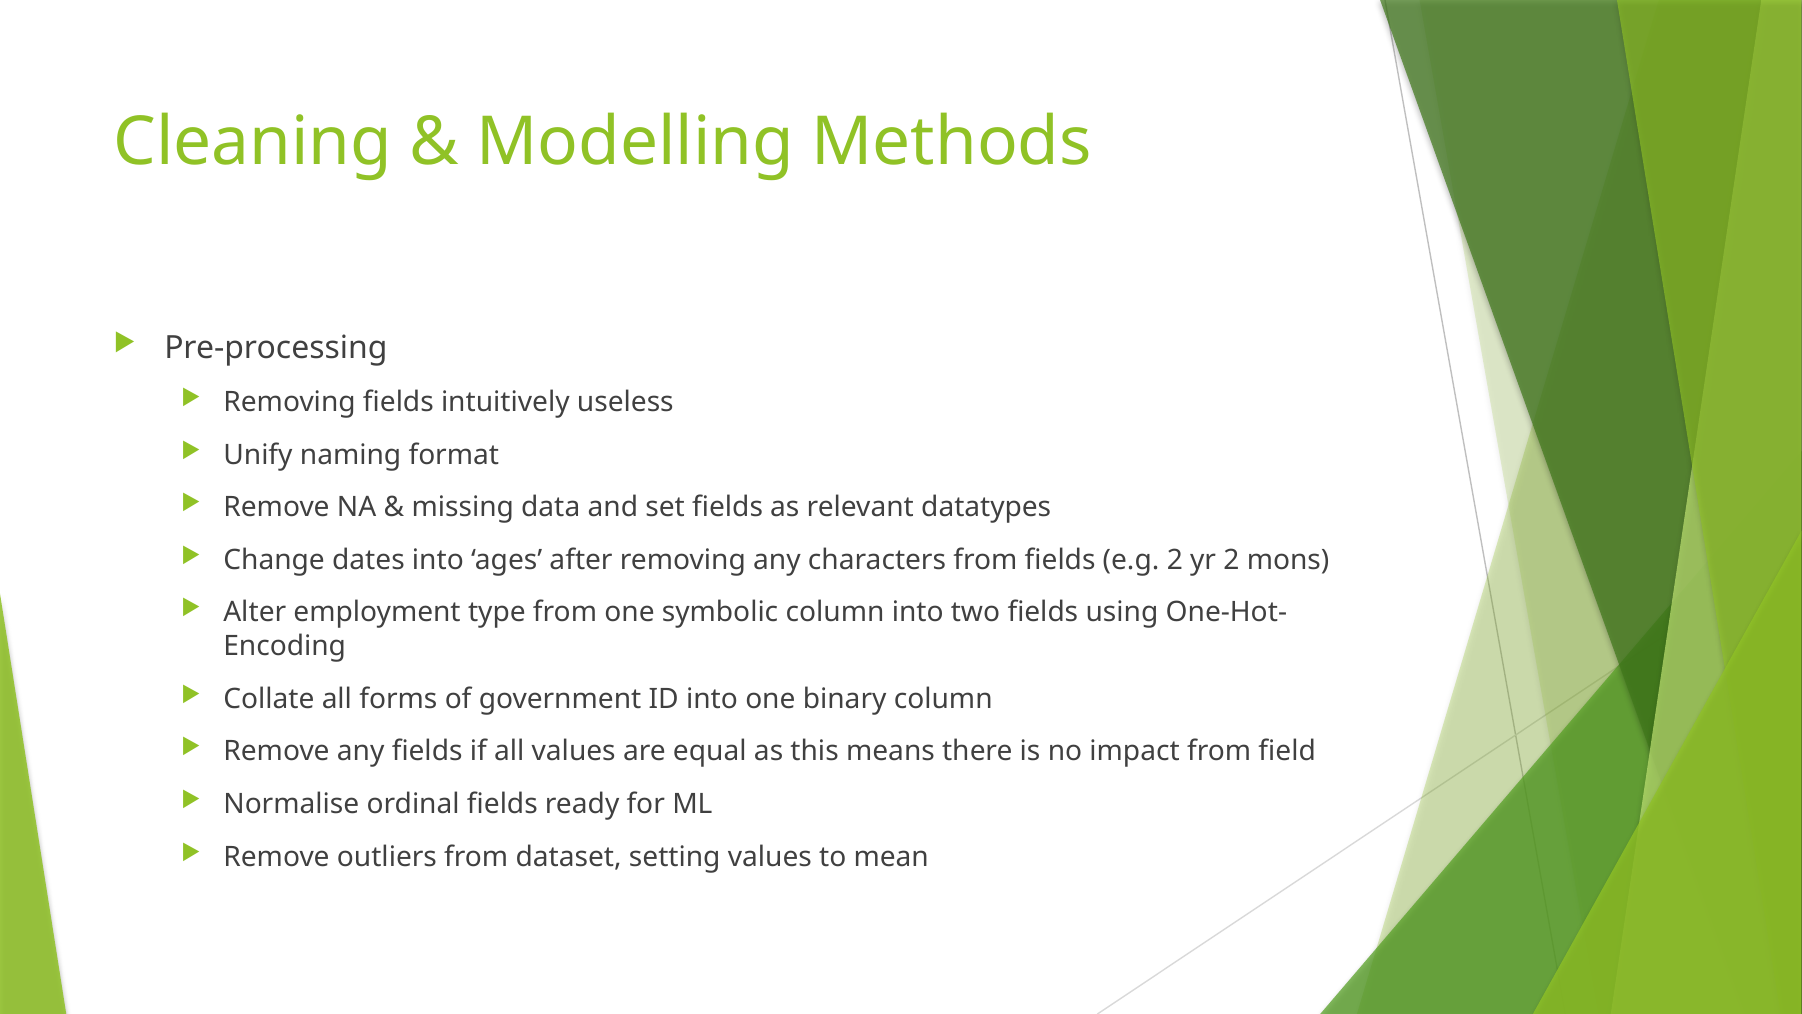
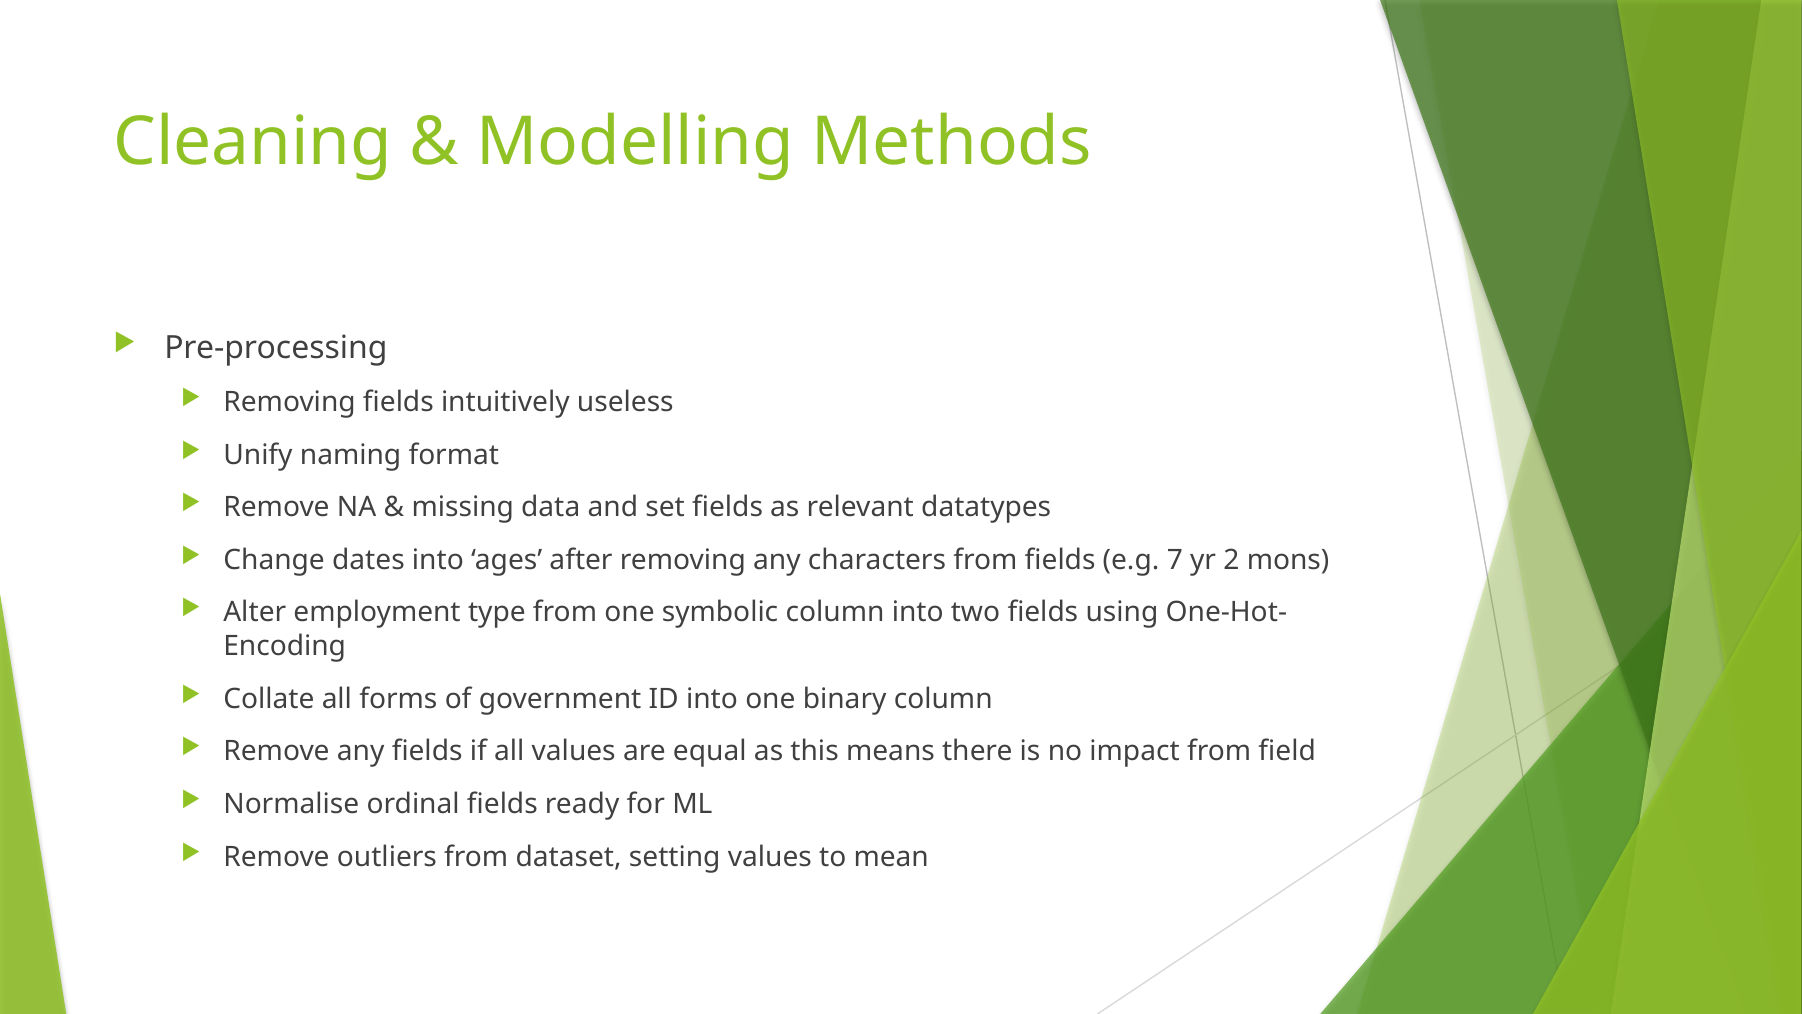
e.g 2: 2 -> 7 (1175, 560)
